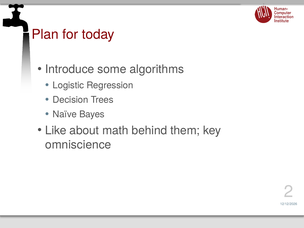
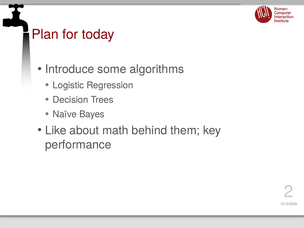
omniscience: omniscience -> performance (78, 145)
